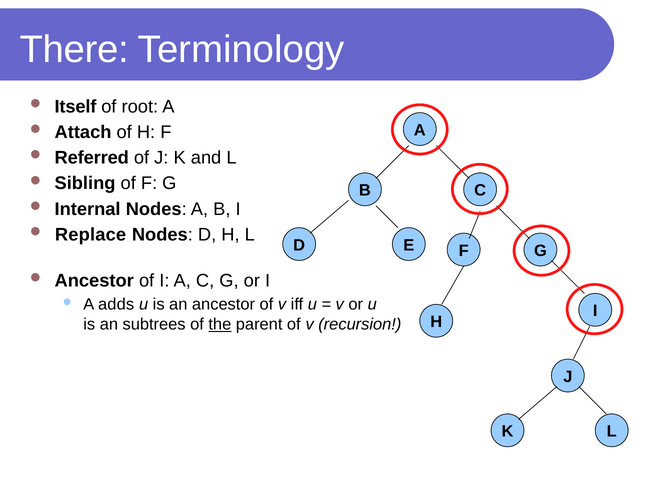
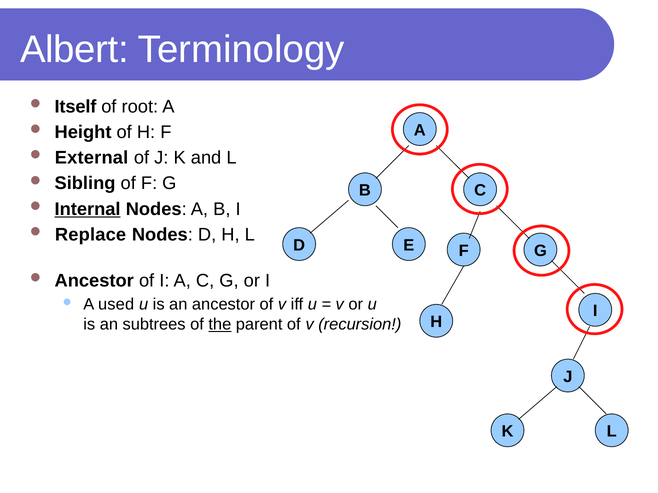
There: There -> Albert (74, 49)
Attach: Attach -> Height (83, 132)
Referred: Referred -> External (92, 158)
Internal underline: none -> present (88, 209)
adds: adds -> used (116, 305)
